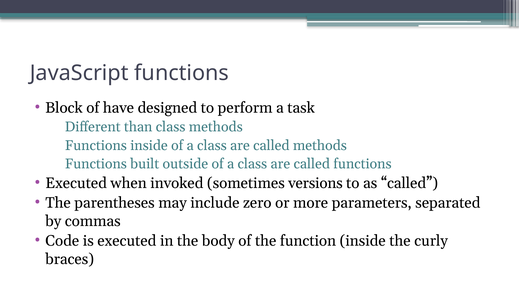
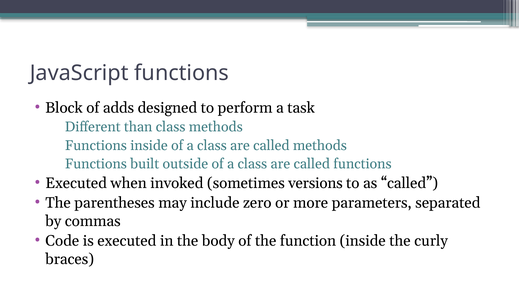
have: have -> adds (119, 108)
